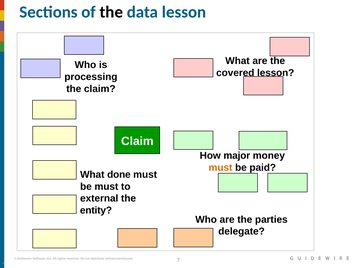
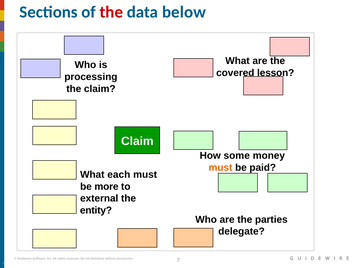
the colour: black -> red (111, 12)
data lesson: lesson -> below (184, 12)
major: major -> some (237, 156)
done: done -> each (119, 175)
be must: must -> more (106, 187)
